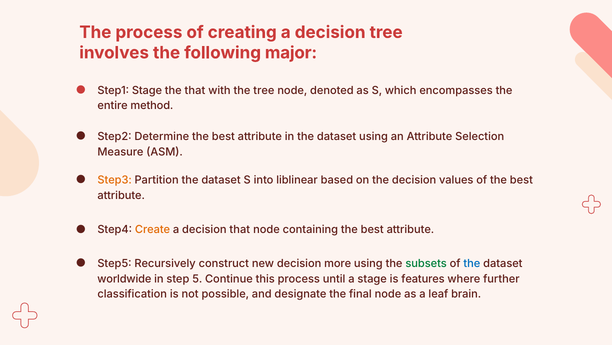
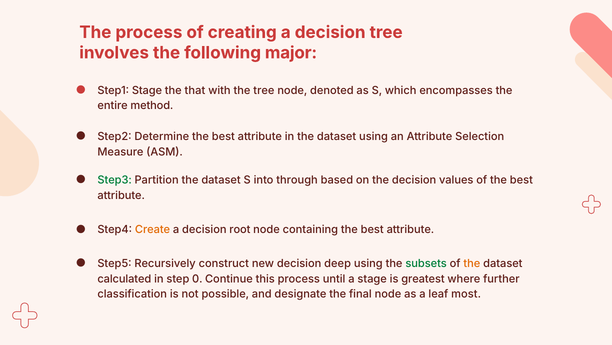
Step3 colour: orange -> green (115, 180)
liblinear: liblinear -> through (297, 180)
decision that: that -> root (240, 229)
more: more -> deep (338, 263)
the colour: blue -> orange (472, 263)
worldwide: worldwide -> calculated (124, 278)
5: 5 -> 0 (197, 278)
features: features -> greatest (423, 278)
brain: brain -> most (466, 294)
